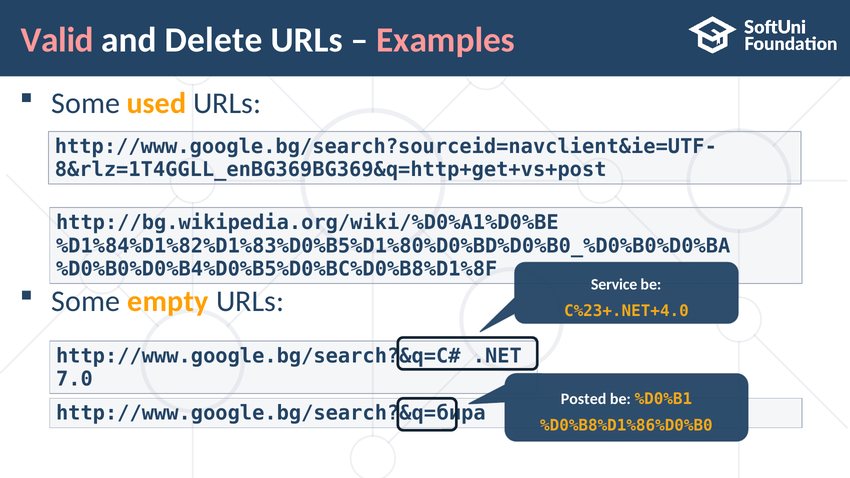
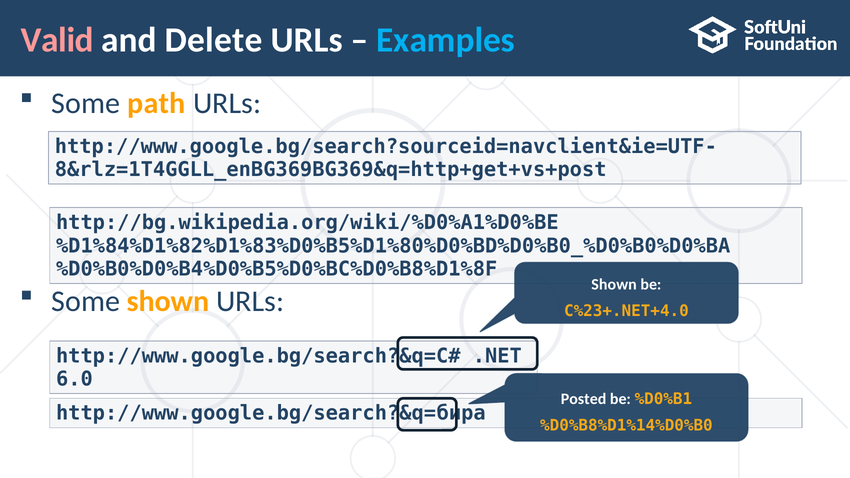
Examples colour: pink -> light blue (446, 40)
used: used -> path (156, 104)
Service: Service -> Shown (614, 284)
Some empty: empty -> shown (168, 301)
7.0: 7.0 -> 6.0 (74, 379)
%D0%B8%D1%86%D0%B0: %D0%B8%D1%86%D0%B0 -> %D0%B8%D1%14%D0%B0 (626, 426)
